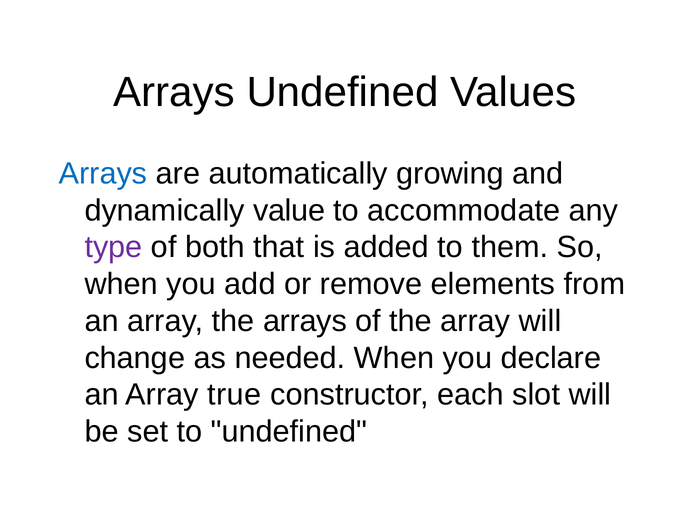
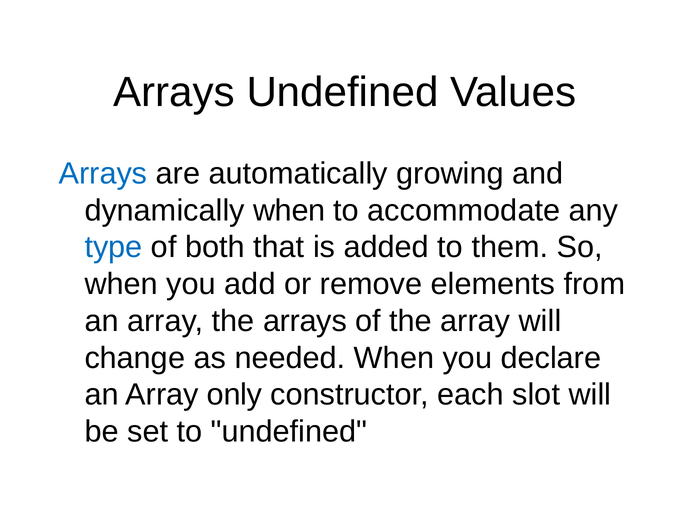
dynamically value: value -> when (289, 210)
type colour: purple -> blue (114, 247)
true: true -> only (235, 394)
